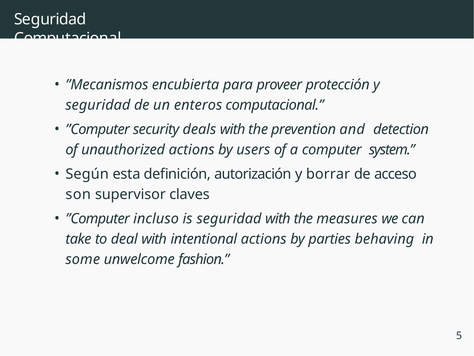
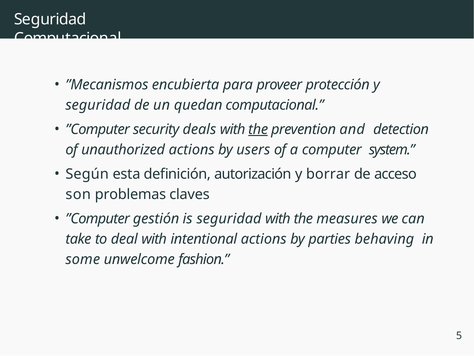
enteros: enteros -> quedan (198, 105)
the underline: none -> present (258, 129)
supervisor: supervisor -> problemas (130, 194)
incluso: incluso -> gestión (156, 218)
